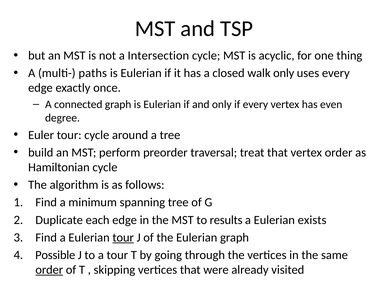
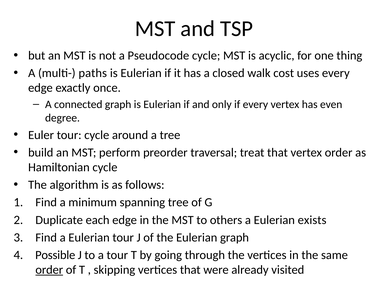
Intersection: Intersection -> Pseudocode (158, 56)
walk only: only -> cost (284, 73)
results: results -> others (226, 220)
tour underline: present -> none (123, 237)
